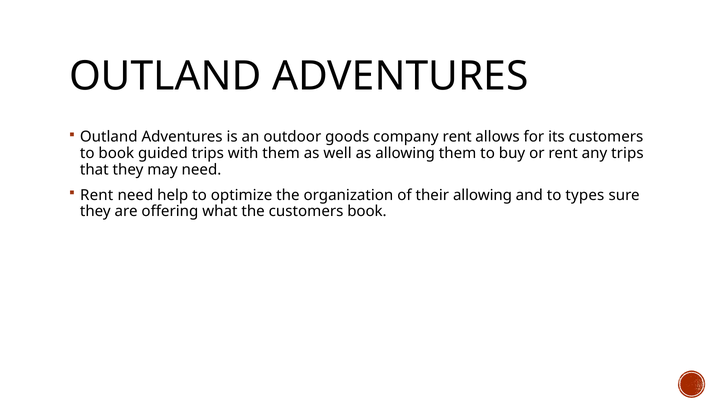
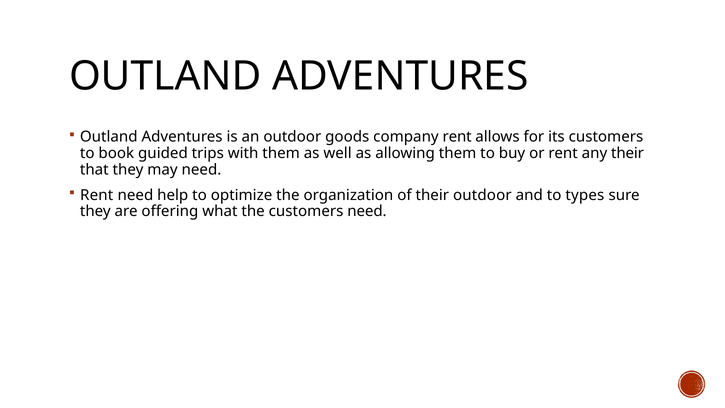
any trips: trips -> their (628, 153)
their allowing: allowing -> outdoor (482, 195)
customers book: book -> need (367, 211)
